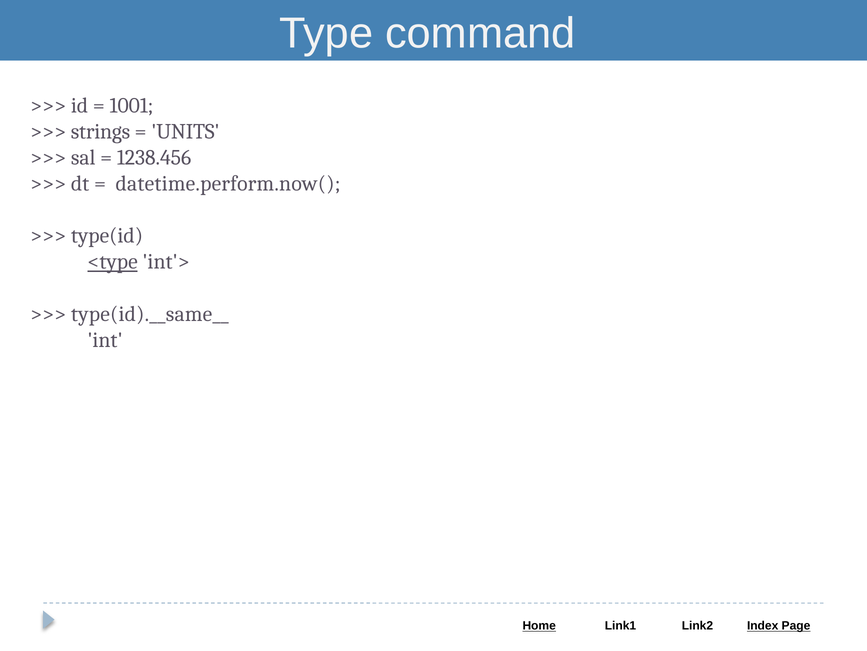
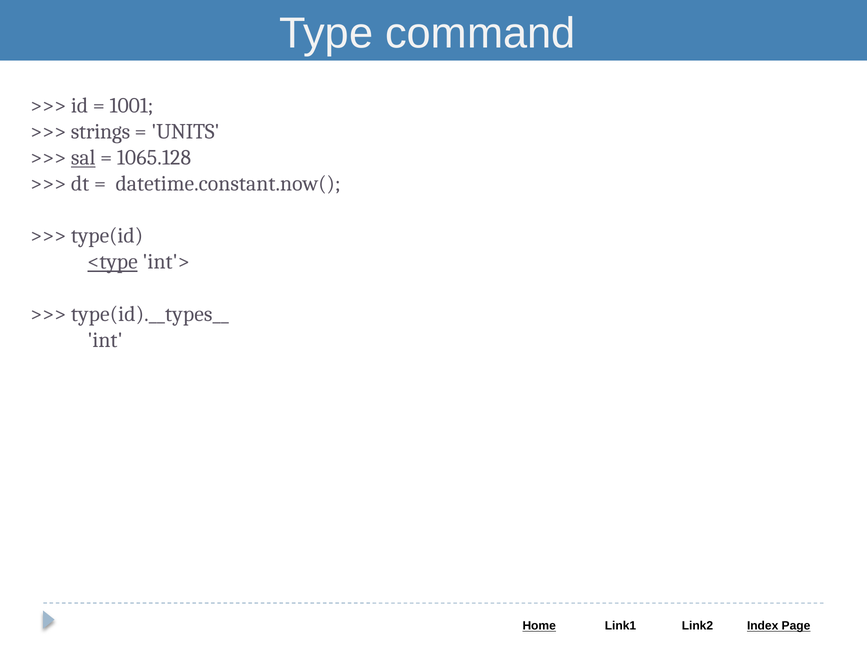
sal underline: none -> present (83, 157)
1238.456: 1238.456 -> 1065.128 (154, 157)
datetime.perform.now(: datetime.perform.now( -> datetime.constant.now( (228, 183)
type(id).__same__: type(id).__same__ -> type(id).__types__ (150, 314)
